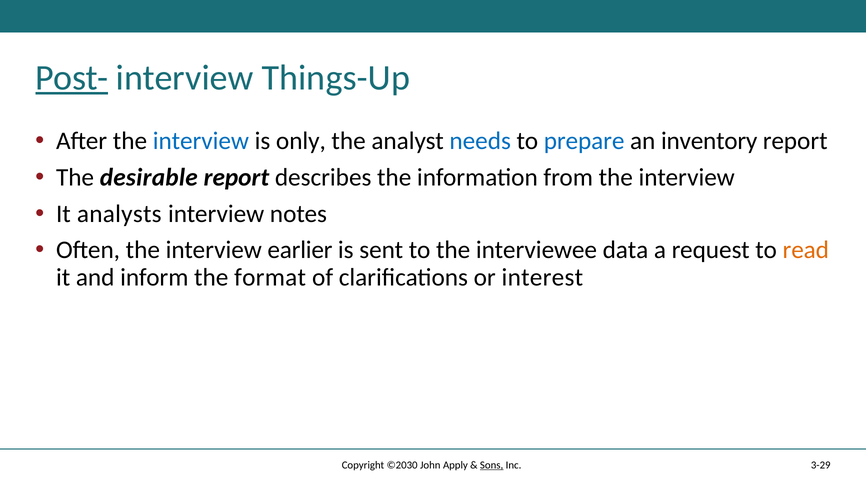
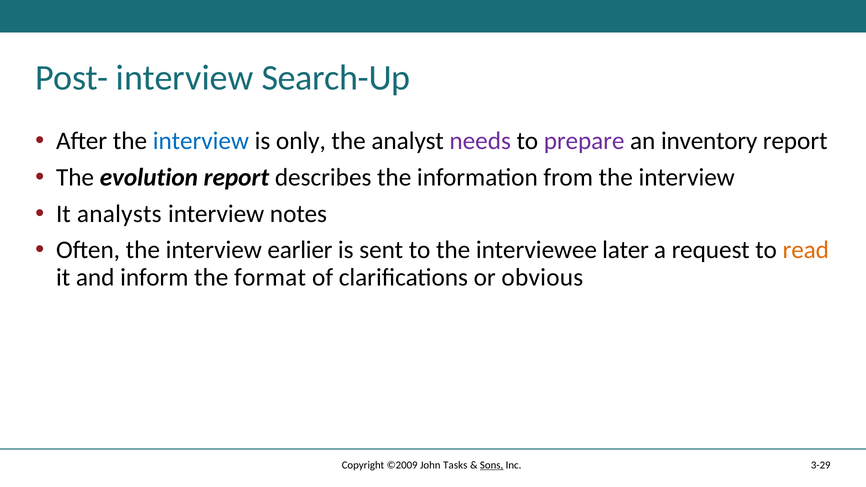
Post- underline: present -> none (72, 78)
Things-Up: Things-Up -> Search-Up (336, 78)
needs colour: blue -> purple (480, 141)
prepare colour: blue -> purple (584, 141)
desirable: desirable -> evolution (149, 177)
data: data -> later (626, 250)
interest: interest -> obvious (542, 277)
©2030: ©2030 -> ©2009 (402, 465)
Apply: Apply -> Tasks (455, 465)
